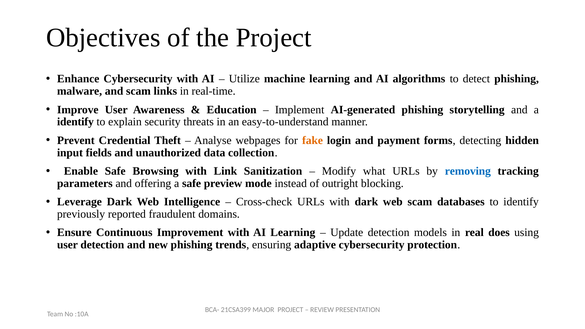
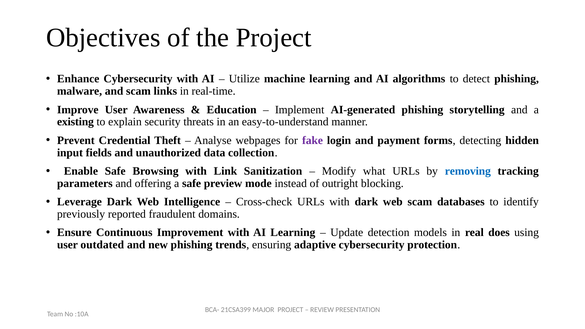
identify: identify -> existing (75, 122)
fake colour: orange -> purple (313, 140)
user detection: detection -> outdated (102, 245)
